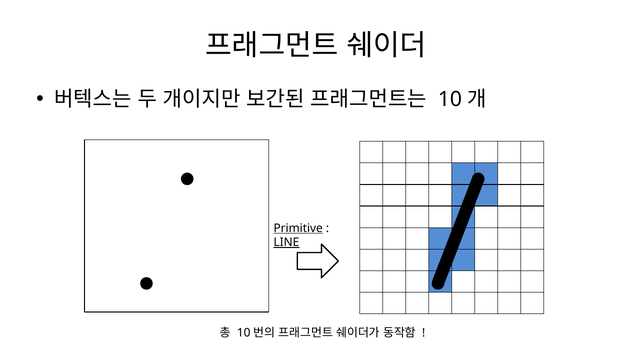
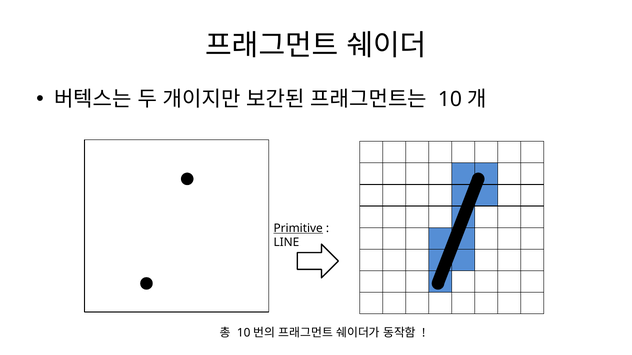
LINE underline: present -> none (286, 243)
